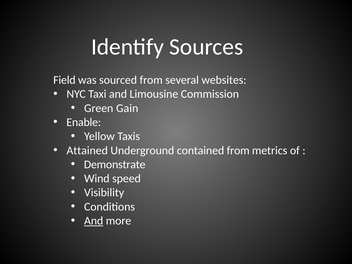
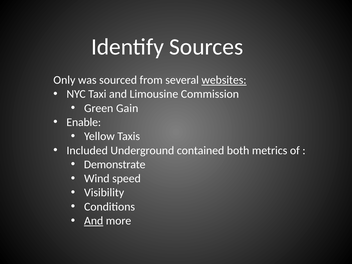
Field: Field -> Only (64, 80)
websites underline: none -> present (224, 80)
Attained: Attained -> Included (87, 150)
contained from: from -> both (238, 150)
